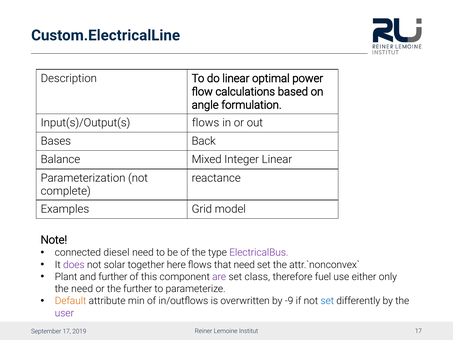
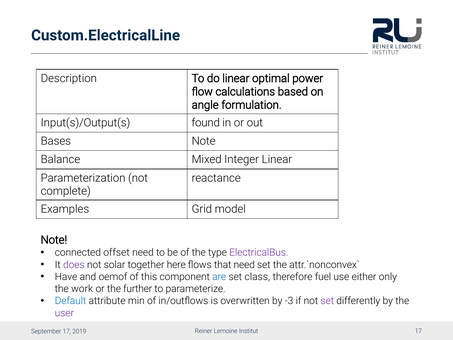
Input(s)/Output(s flows: flows -> found (206, 123)
Bases Back: Back -> Note (204, 141)
diesel: diesel -> offset (117, 252)
Plant: Plant -> Have (66, 277)
and further: further -> oemof (113, 277)
are colour: purple -> blue (219, 277)
the need: need -> work (82, 289)
Default colour: orange -> blue (71, 301)
-9: -9 -> -3 (289, 301)
set colour: blue -> purple (327, 301)
